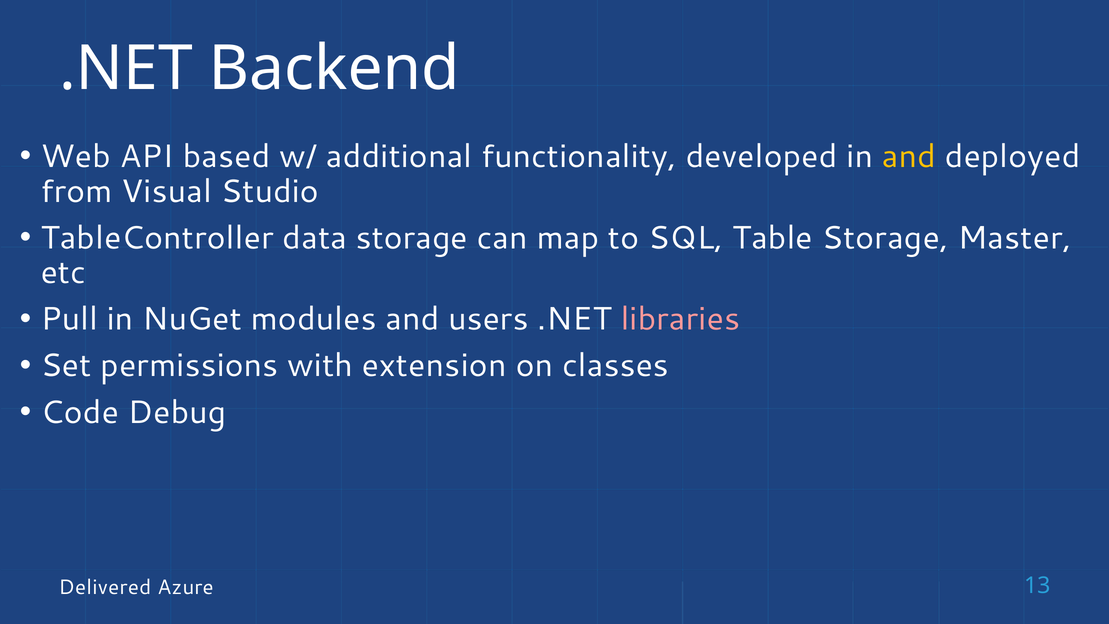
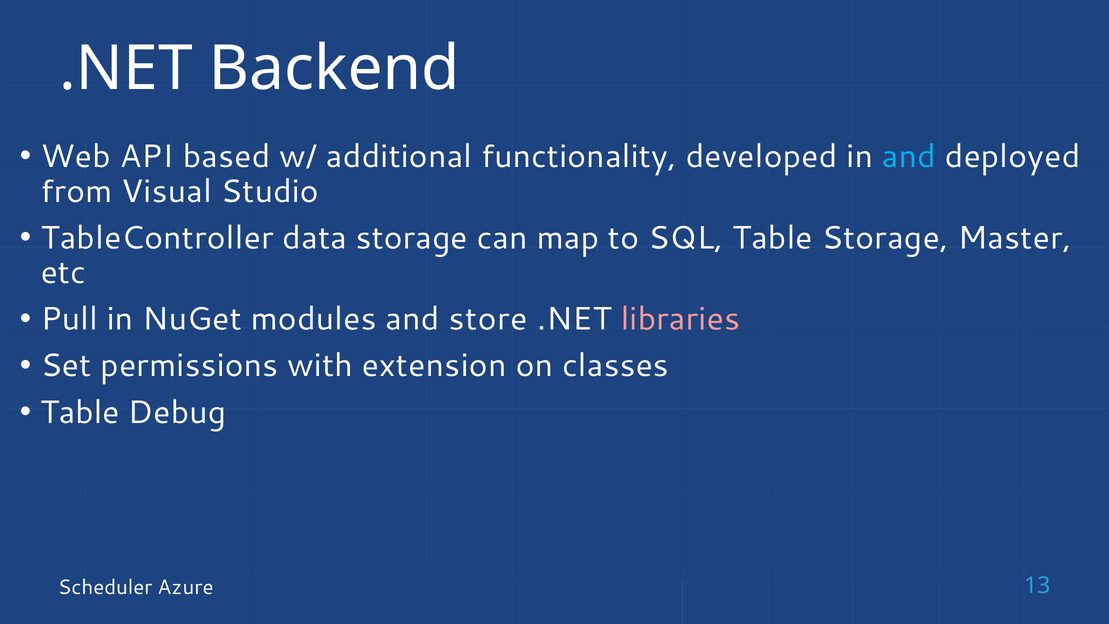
and colour: yellow -> light blue (909, 156)
users: users -> store (488, 319)
Code: Code -> Table (80, 412)
Delivered: Delivered -> Scheduler (105, 587)
